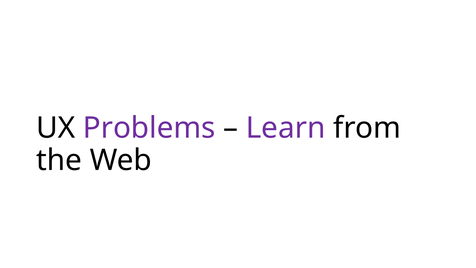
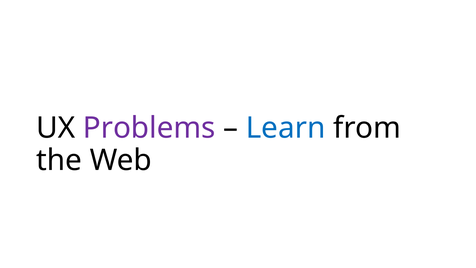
Learn colour: purple -> blue (286, 128)
